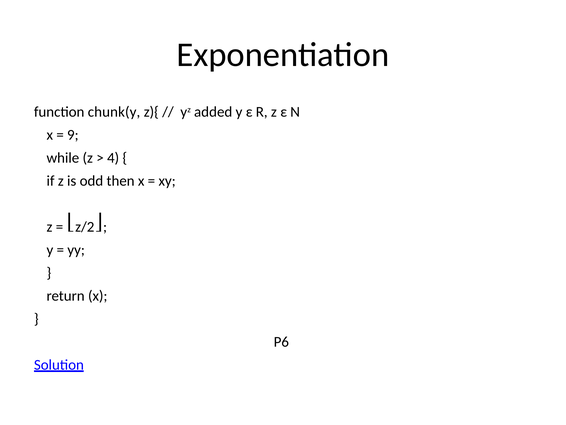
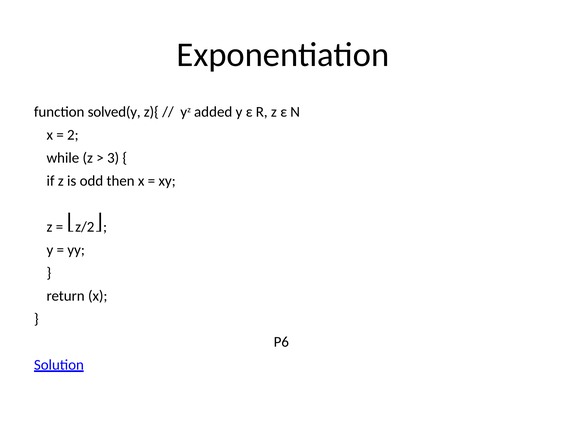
chunk(y: chunk(y -> solved(y (114, 112)
9: 9 -> 2 (73, 135)
4: 4 -> 3 (113, 158)
